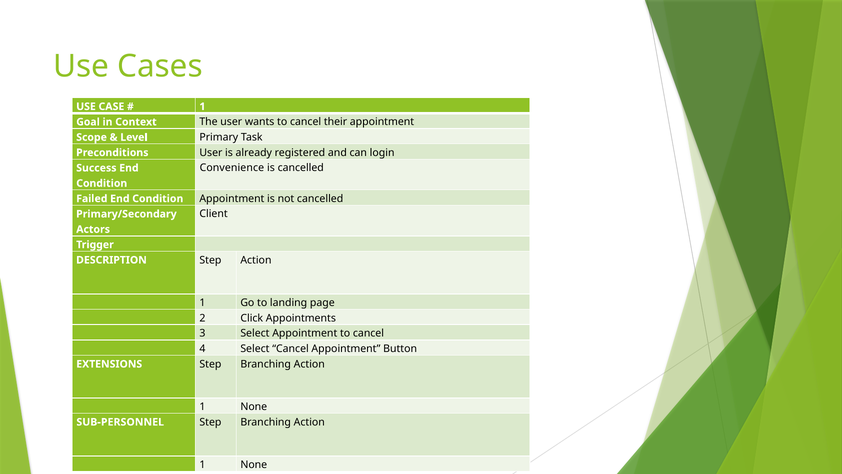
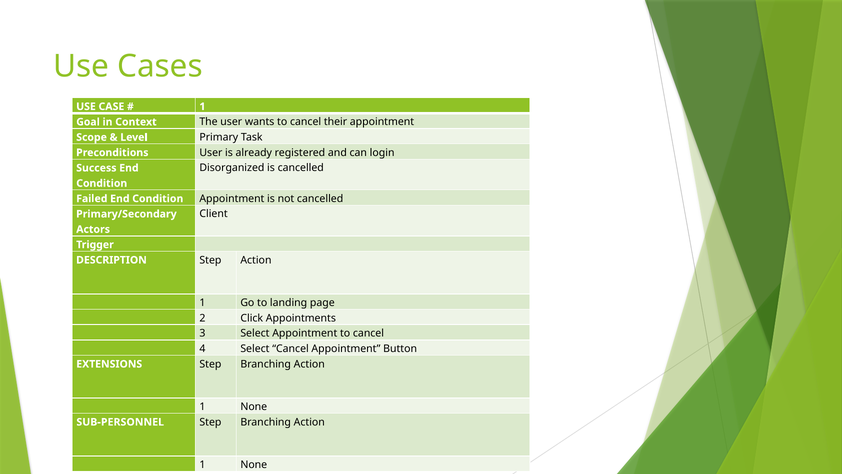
Convenience: Convenience -> Disorganized (232, 168)
